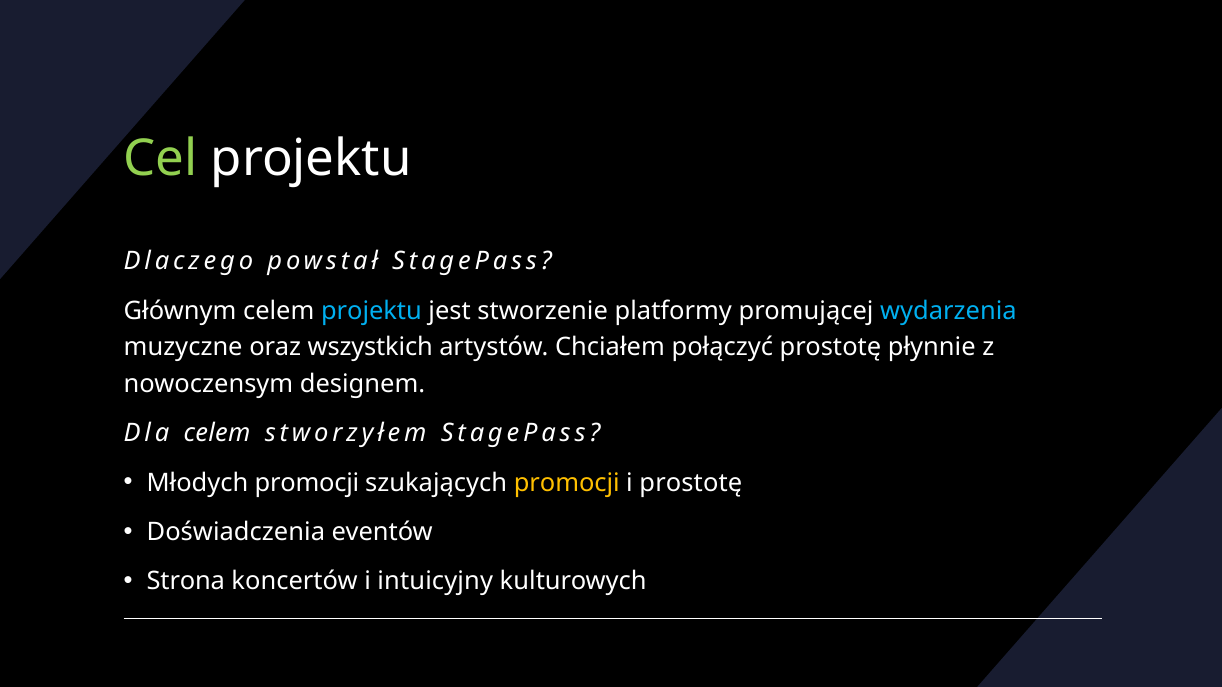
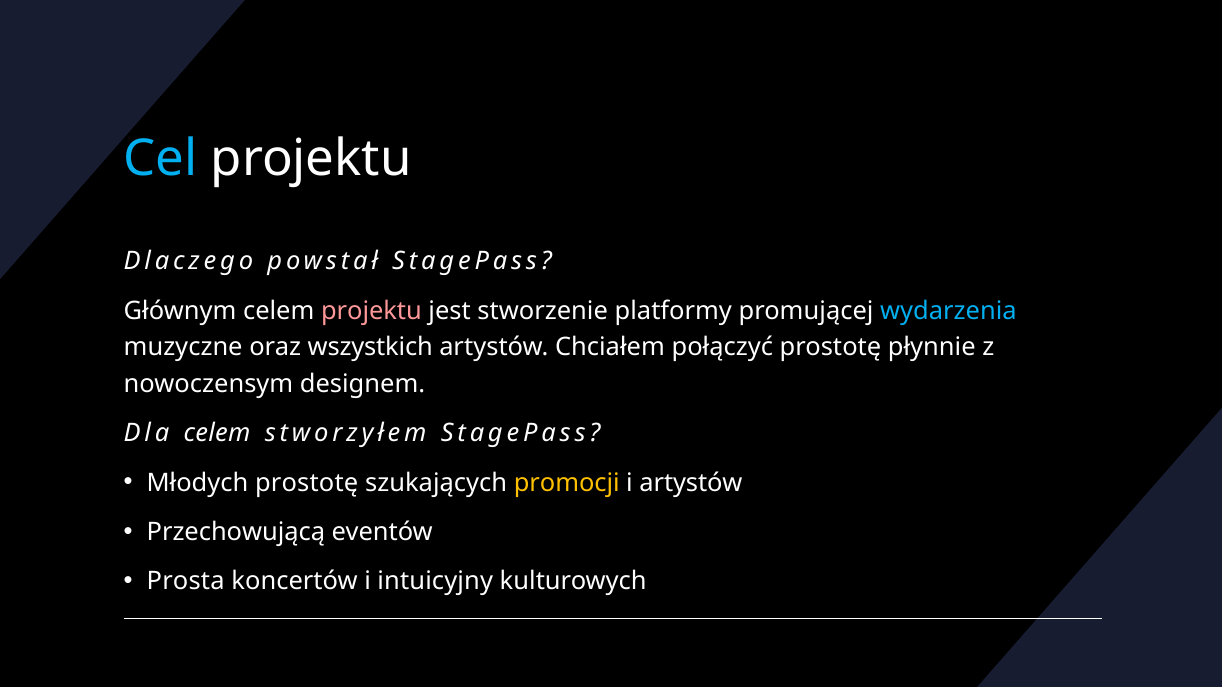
Cel colour: light green -> light blue (161, 159)
projektu colour: light blue -> pink (371, 311)
Młodych promocji: promocji -> prostotę (307, 483)
i prostotę: prostotę -> artystów (691, 483)
Doświadczenia: Doświadczenia -> Przechowującą (236, 532)
Strona: Strona -> Prosta (186, 582)
